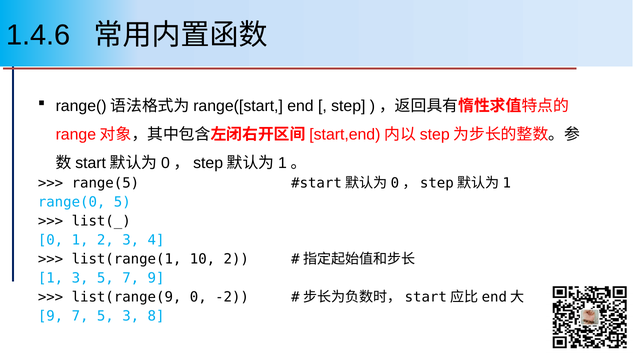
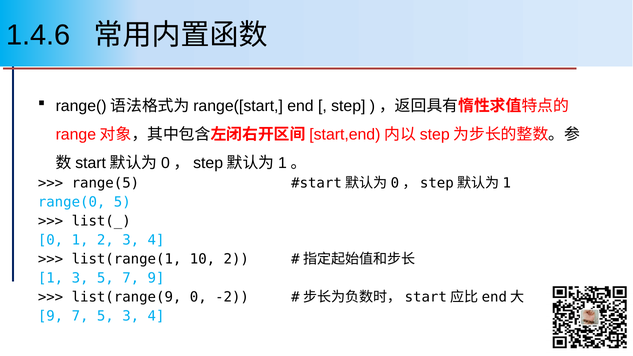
5 3 8: 8 -> 4 (156, 316)
